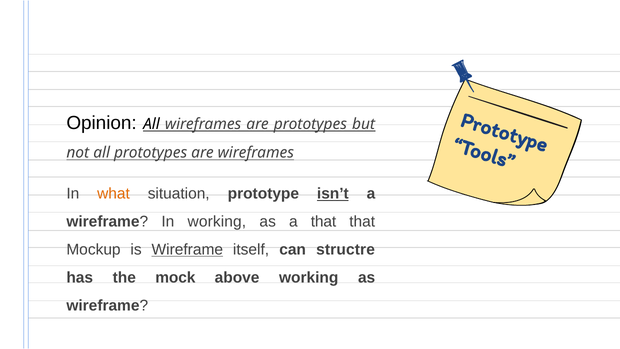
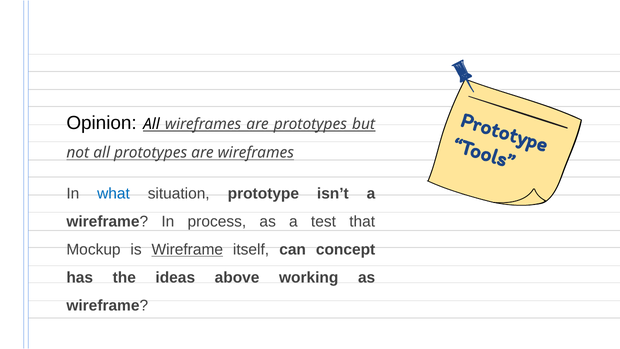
what colour: orange -> blue (113, 194)
isn’t underline: present -> none (333, 194)
In working: working -> process (217, 221)
a that: that -> test (323, 221)
structre: structre -> concept (346, 249)
mock: mock -> ideas (175, 277)
